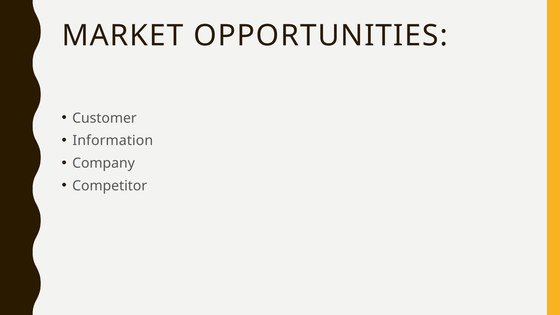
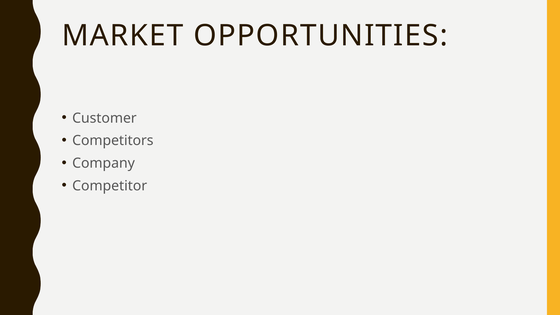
Information: Information -> Competitors (113, 141)
